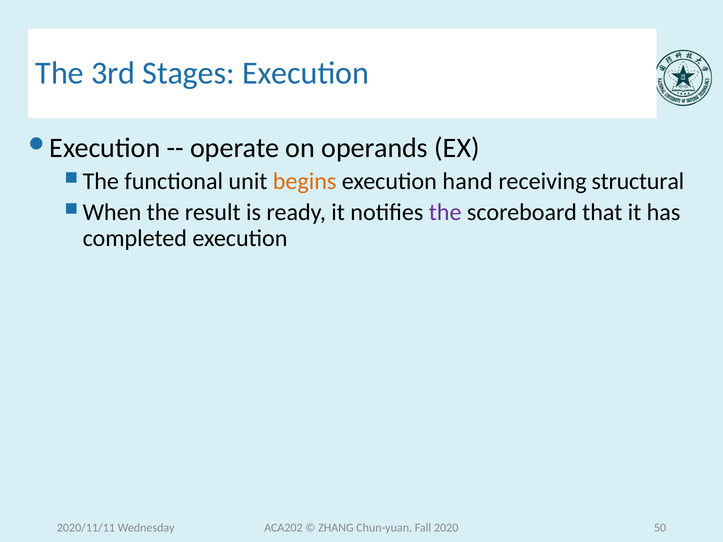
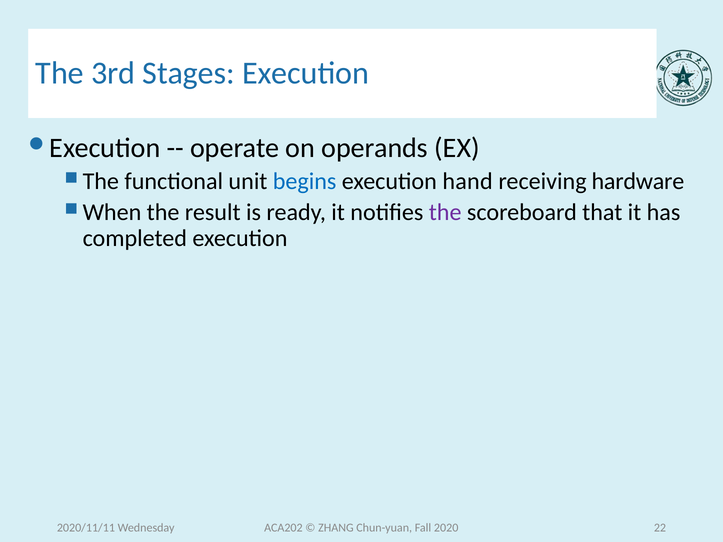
begins colour: orange -> blue (305, 181)
structural: structural -> hardware (638, 181)
50: 50 -> 22 (660, 528)
